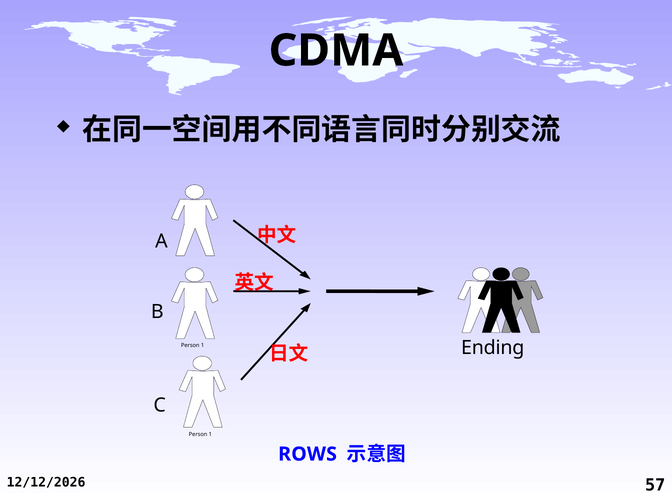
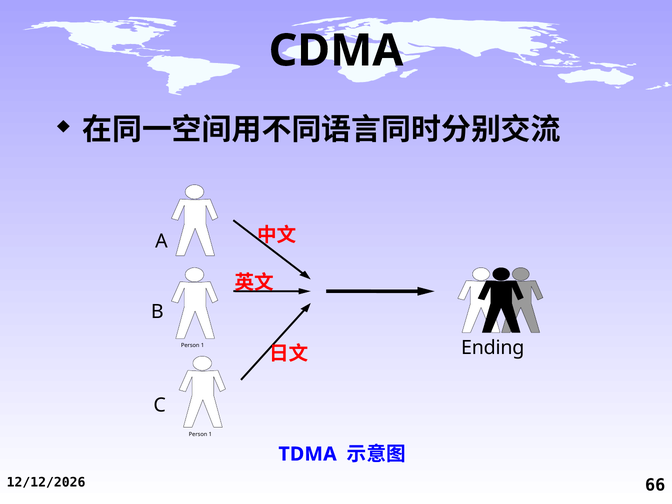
ROWS: ROWS -> TDMA (308, 454)
57: 57 -> 66 (655, 485)
